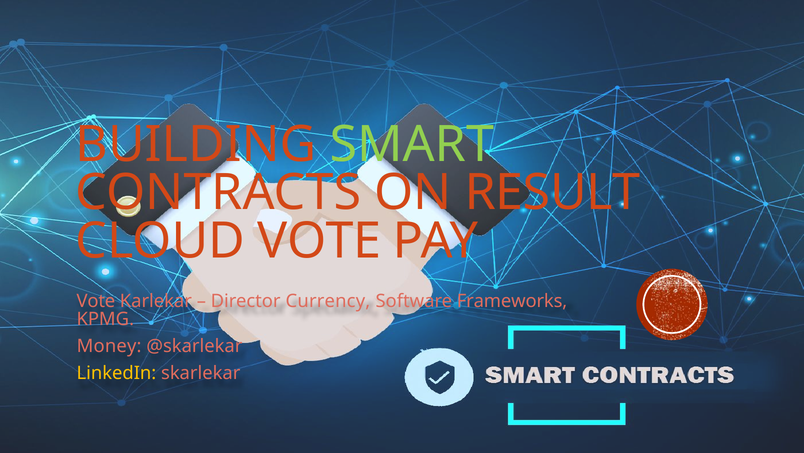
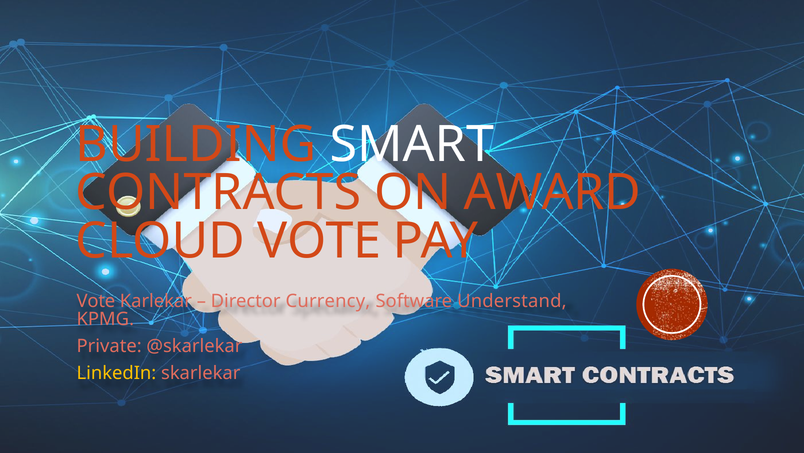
SMART colour: light green -> white (412, 144)
RESULT: RESULT -> AWARD (552, 192)
Frameworks: Frameworks -> Understand (512, 301)
Money: Money -> Private (109, 346)
